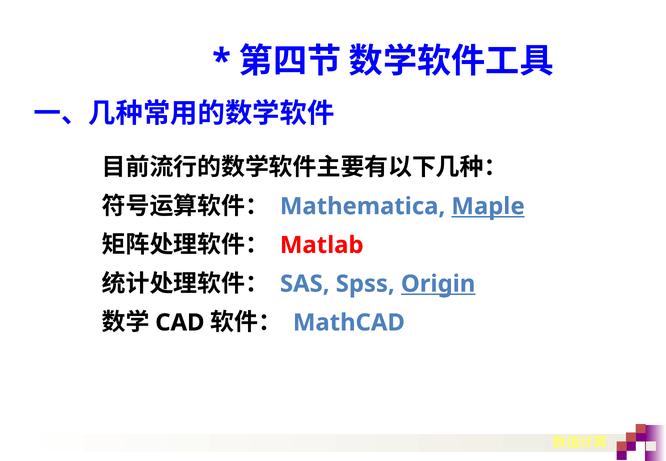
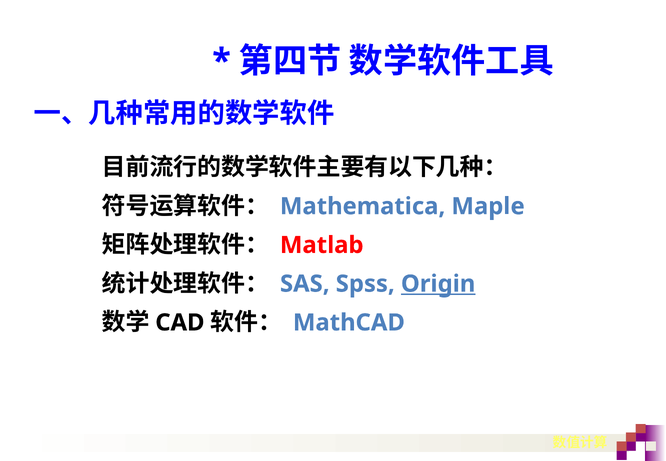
Maple underline: present -> none (488, 206)
